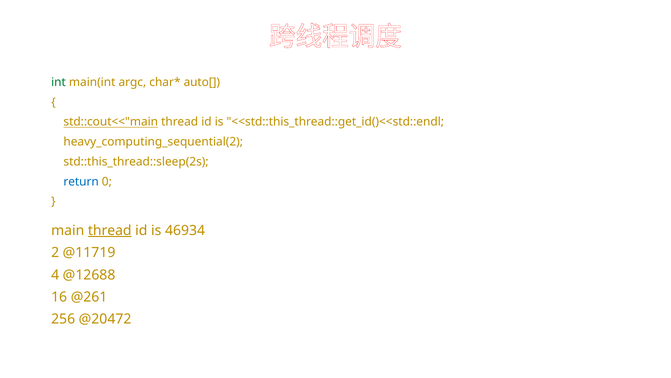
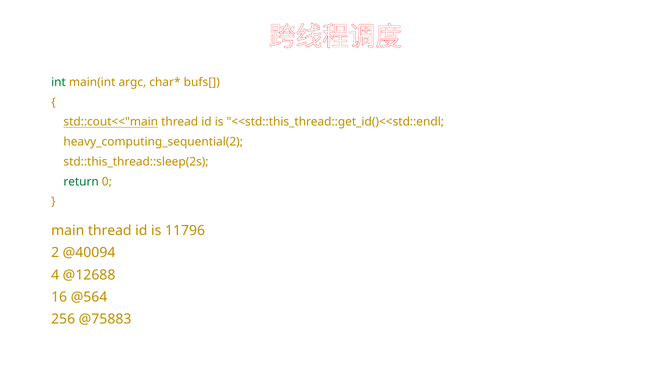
auto[: auto[ -> bufs[ (202, 82)
return colour: blue -> green (81, 181)
thread underline: present -> none (110, 230)
46934: 46934 -> 11796 (185, 230)
@11719: @11719 -> @40094 (89, 252)
@261: @261 -> @564 (89, 297)
@20472: @20472 -> @75883 (105, 319)
